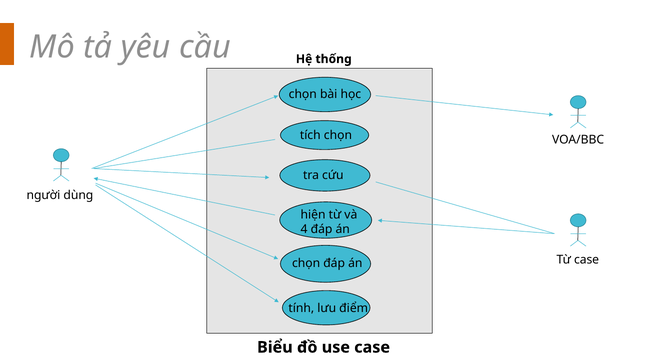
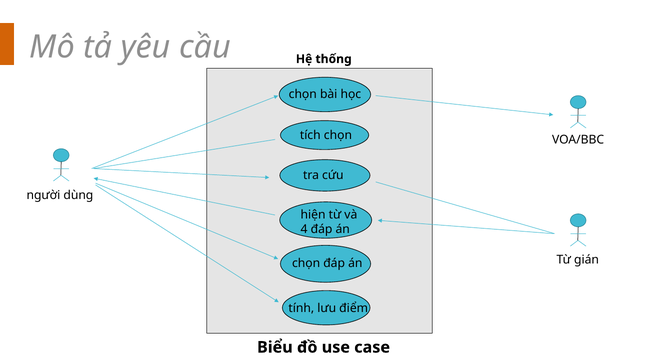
Từ case: case -> gián (587, 260)
